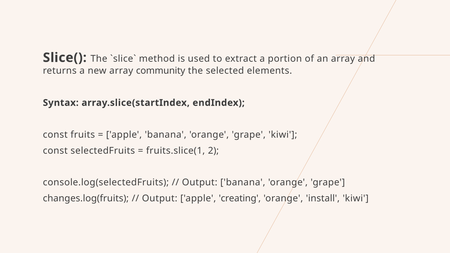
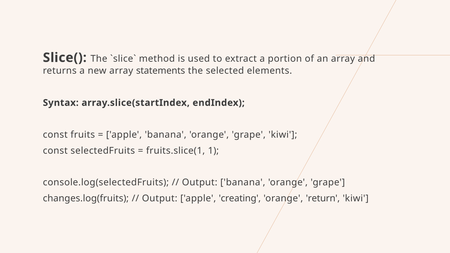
community: community -> statements (161, 71)
2: 2 -> 1 (213, 151)
install: install -> return (323, 199)
